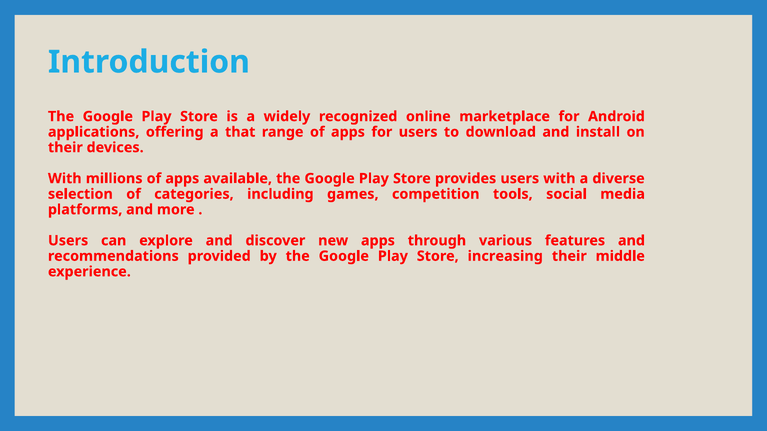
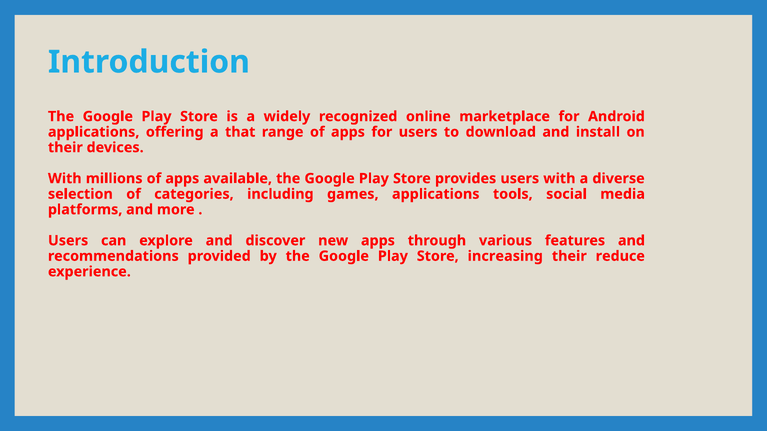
games competition: competition -> applications (436, 194)
middle: middle -> reduce (620, 256)
